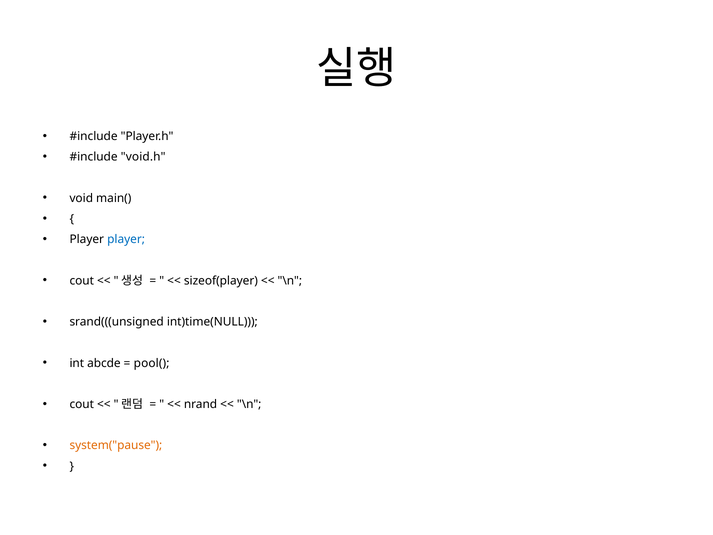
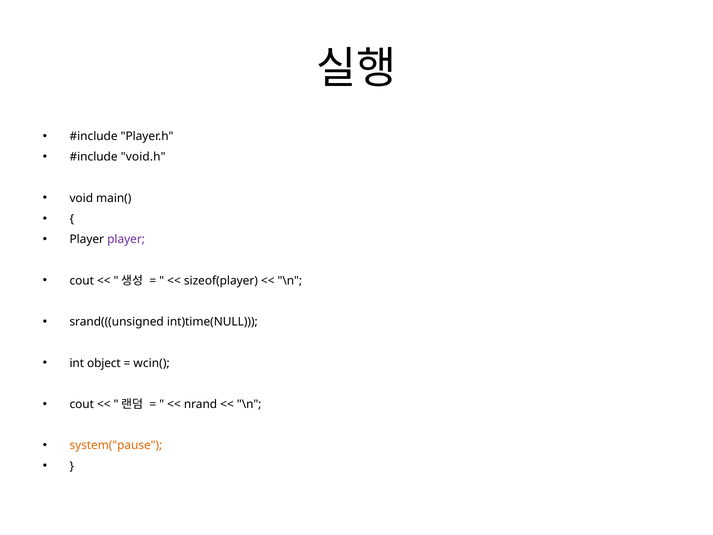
player colour: blue -> purple (126, 239)
abcde: abcde -> object (104, 363)
pool(: pool( -> wcin( (152, 363)
